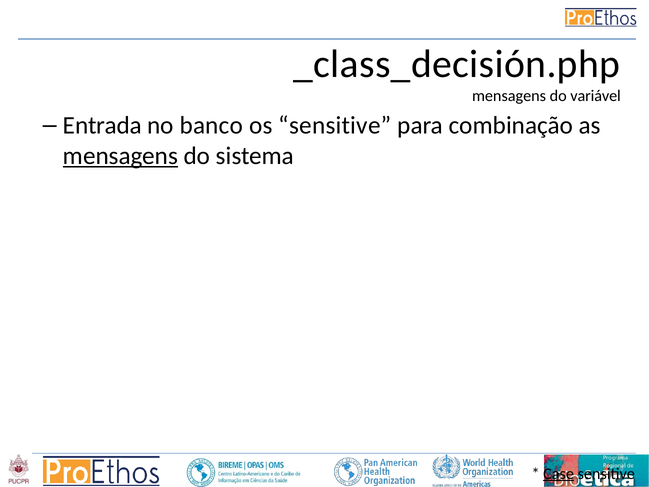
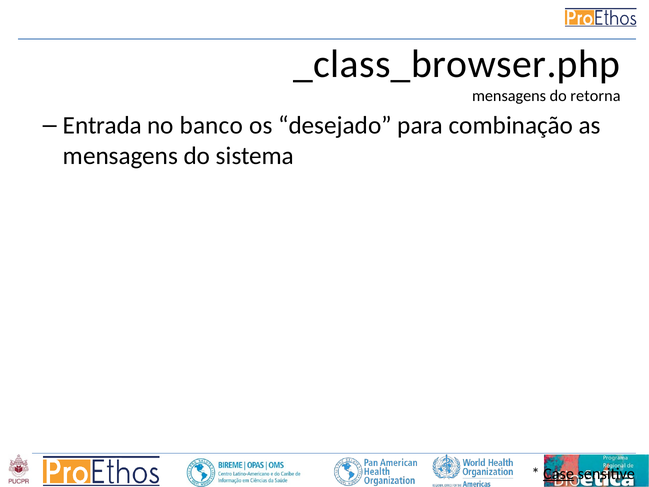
_class_decisión.php: _class_decisión.php -> _class_browser.php (457, 64)
variável: variável -> retorna (595, 96)
os sensitive: sensitive -> desejado (335, 125)
mensagens underline: present -> none (120, 156)
